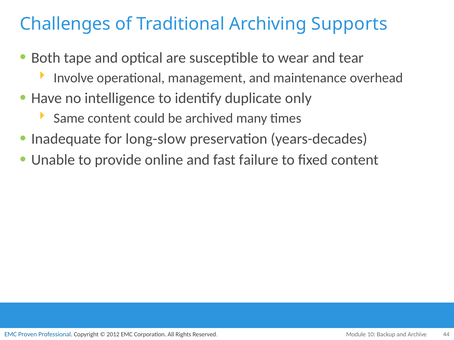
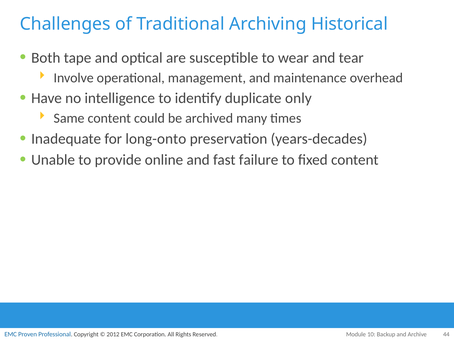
Supports: Supports -> Historical (350, 24)
long-slow: long-slow -> long-onto (156, 139)
